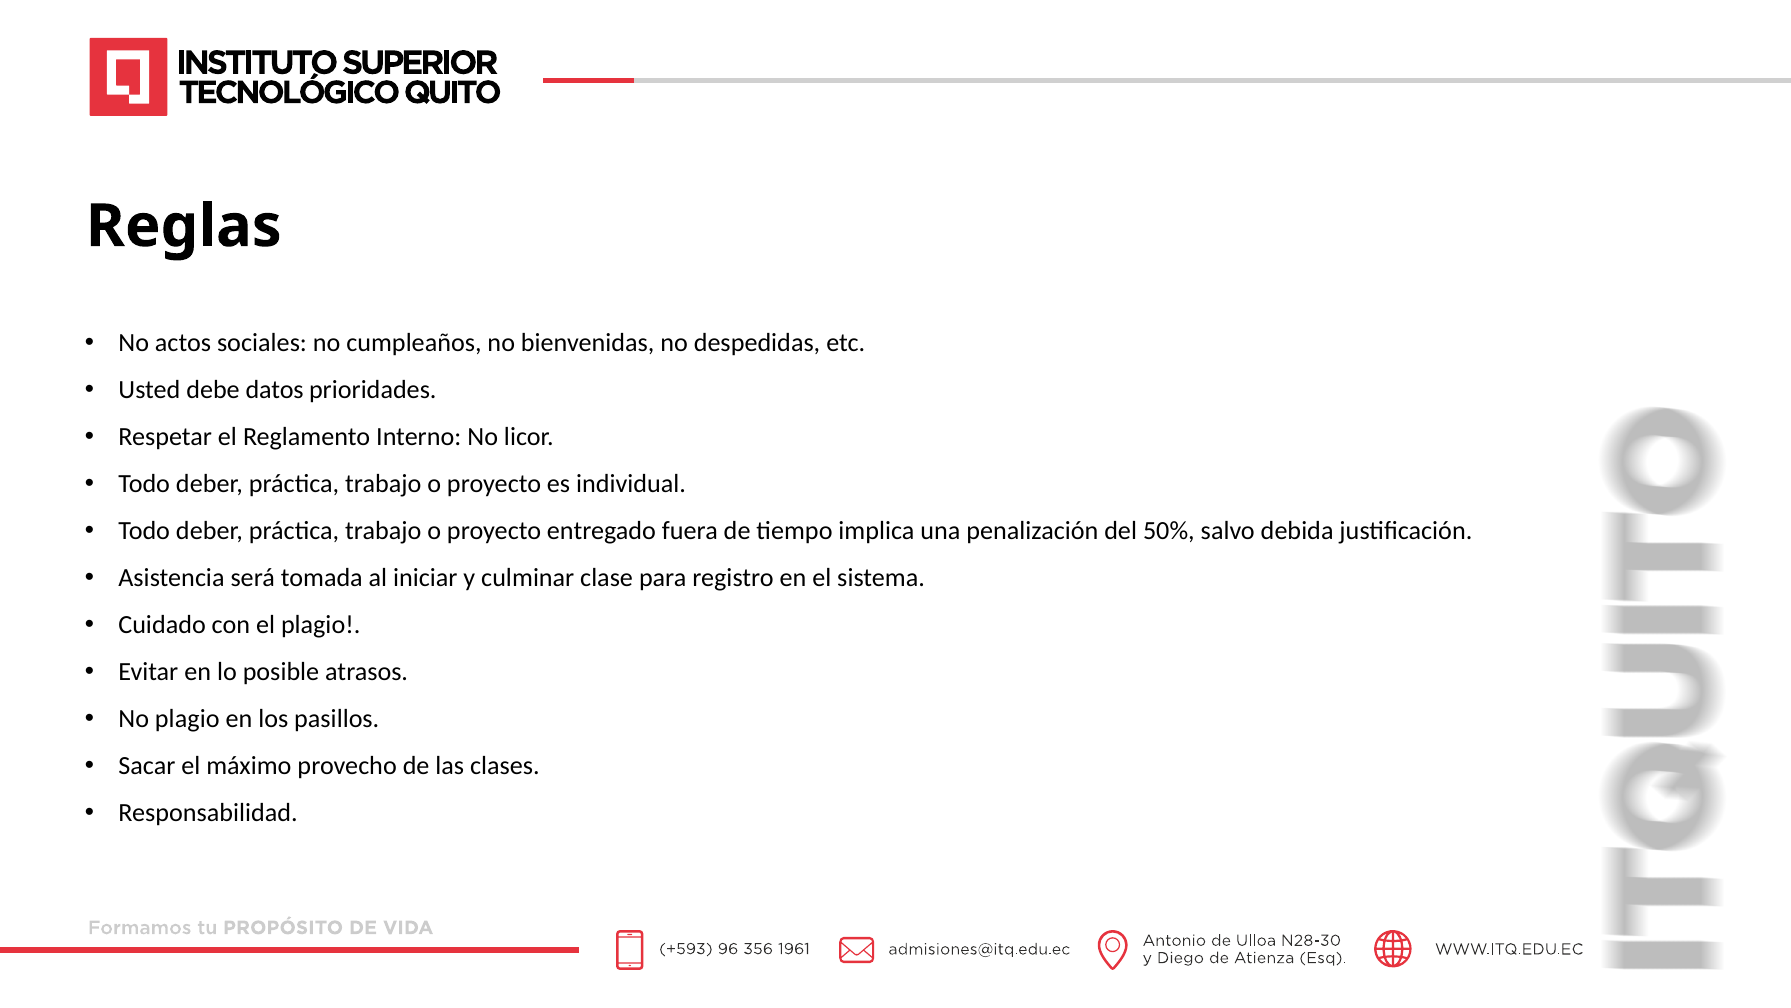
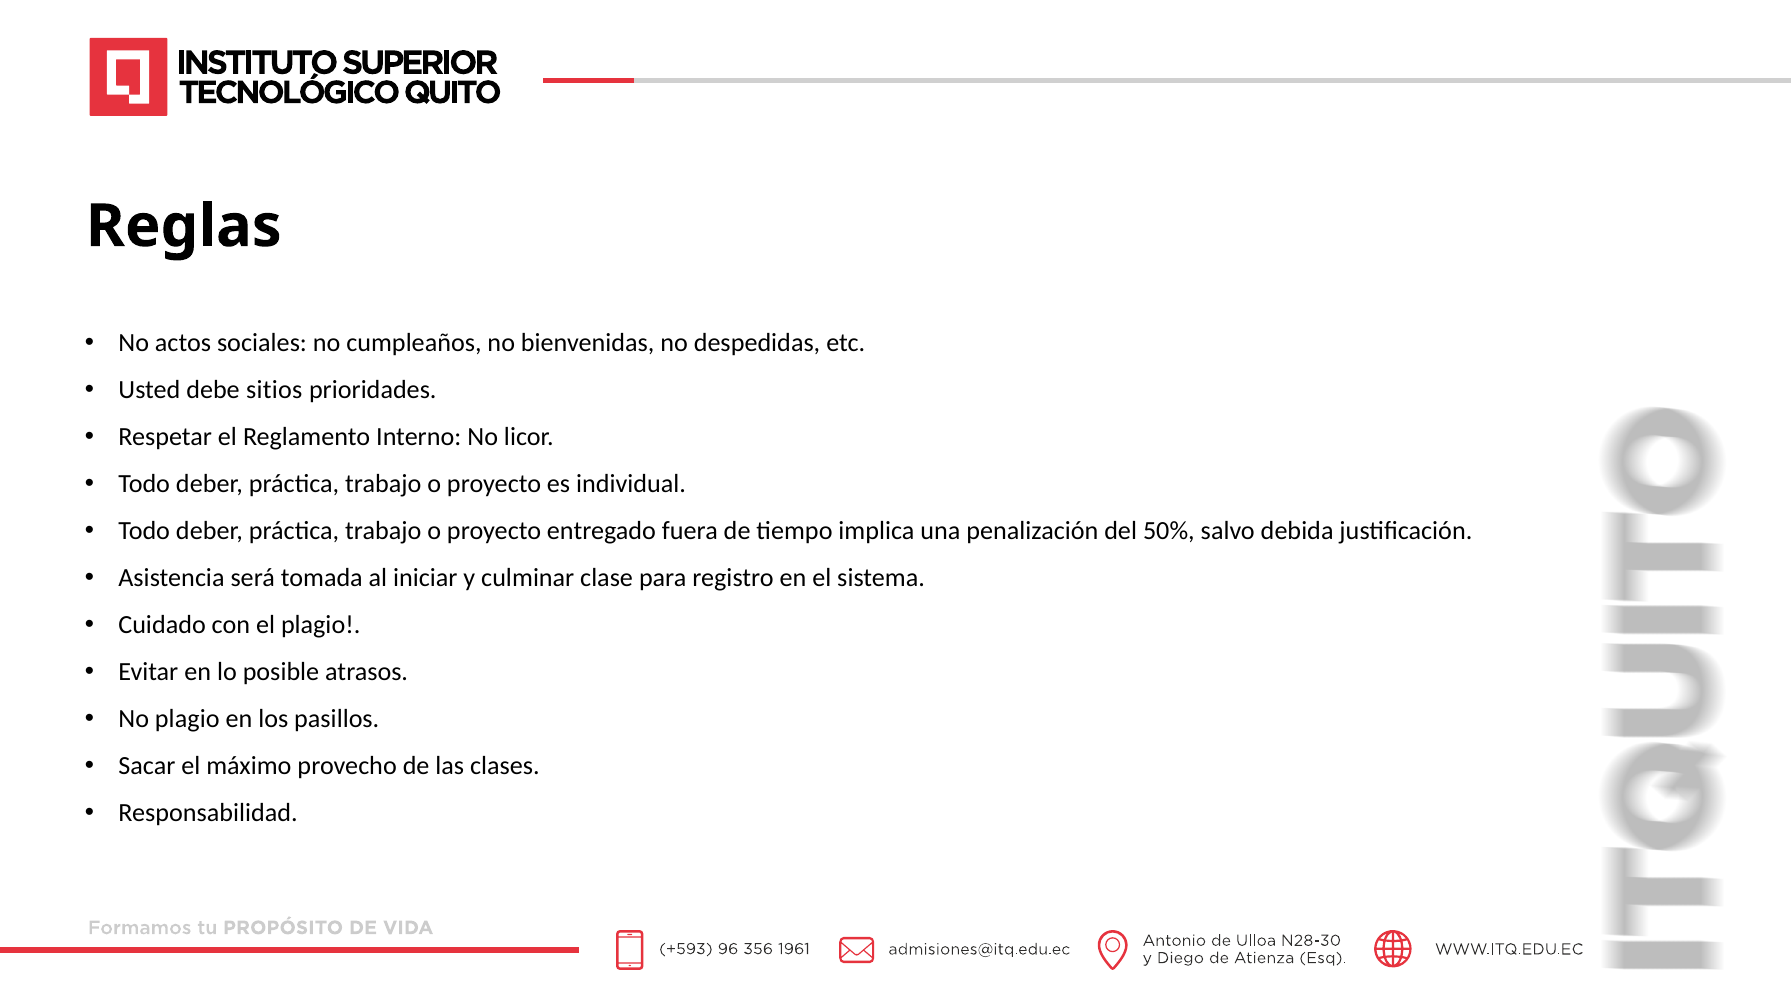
datos: datos -> sitios (274, 389)
